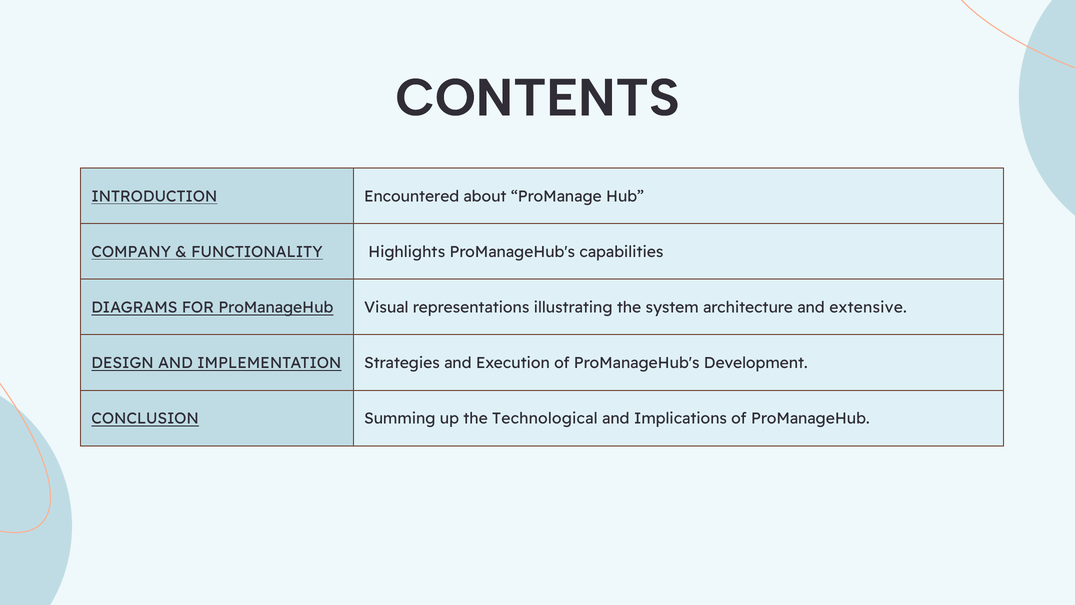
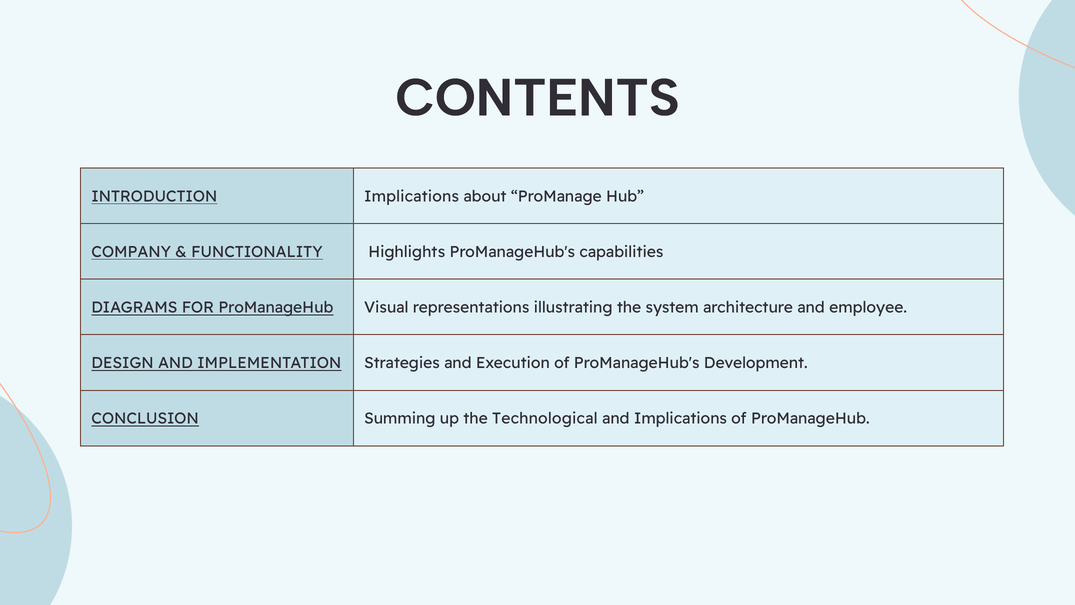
INTRODUCTION Encountered: Encountered -> Implications (412, 196)
extensive: extensive -> employee (868, 307)
